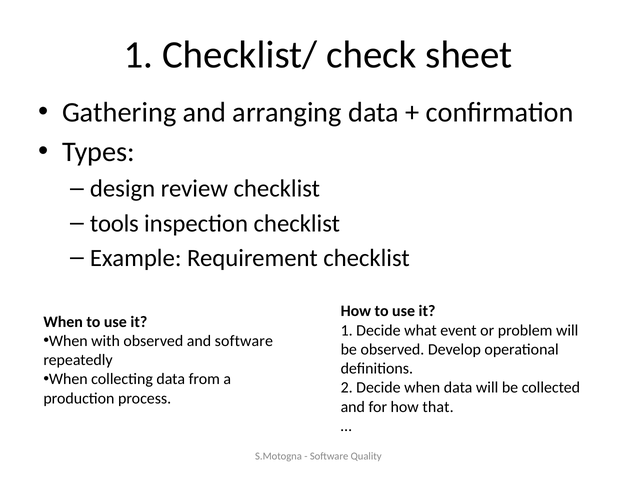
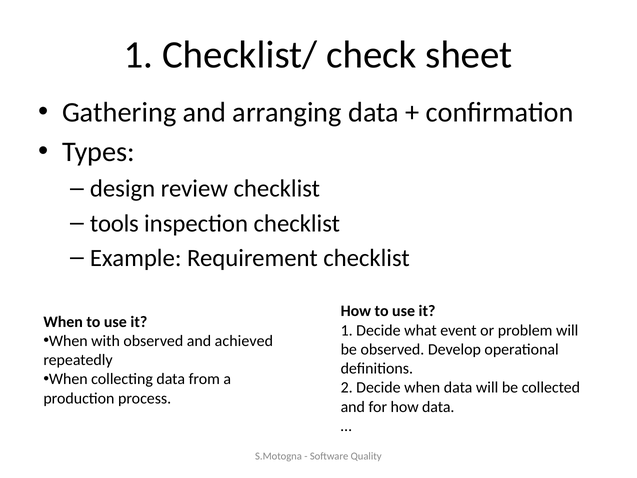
and software: software -> achieved (244, 341)
how that: that -> data (438, 407)
